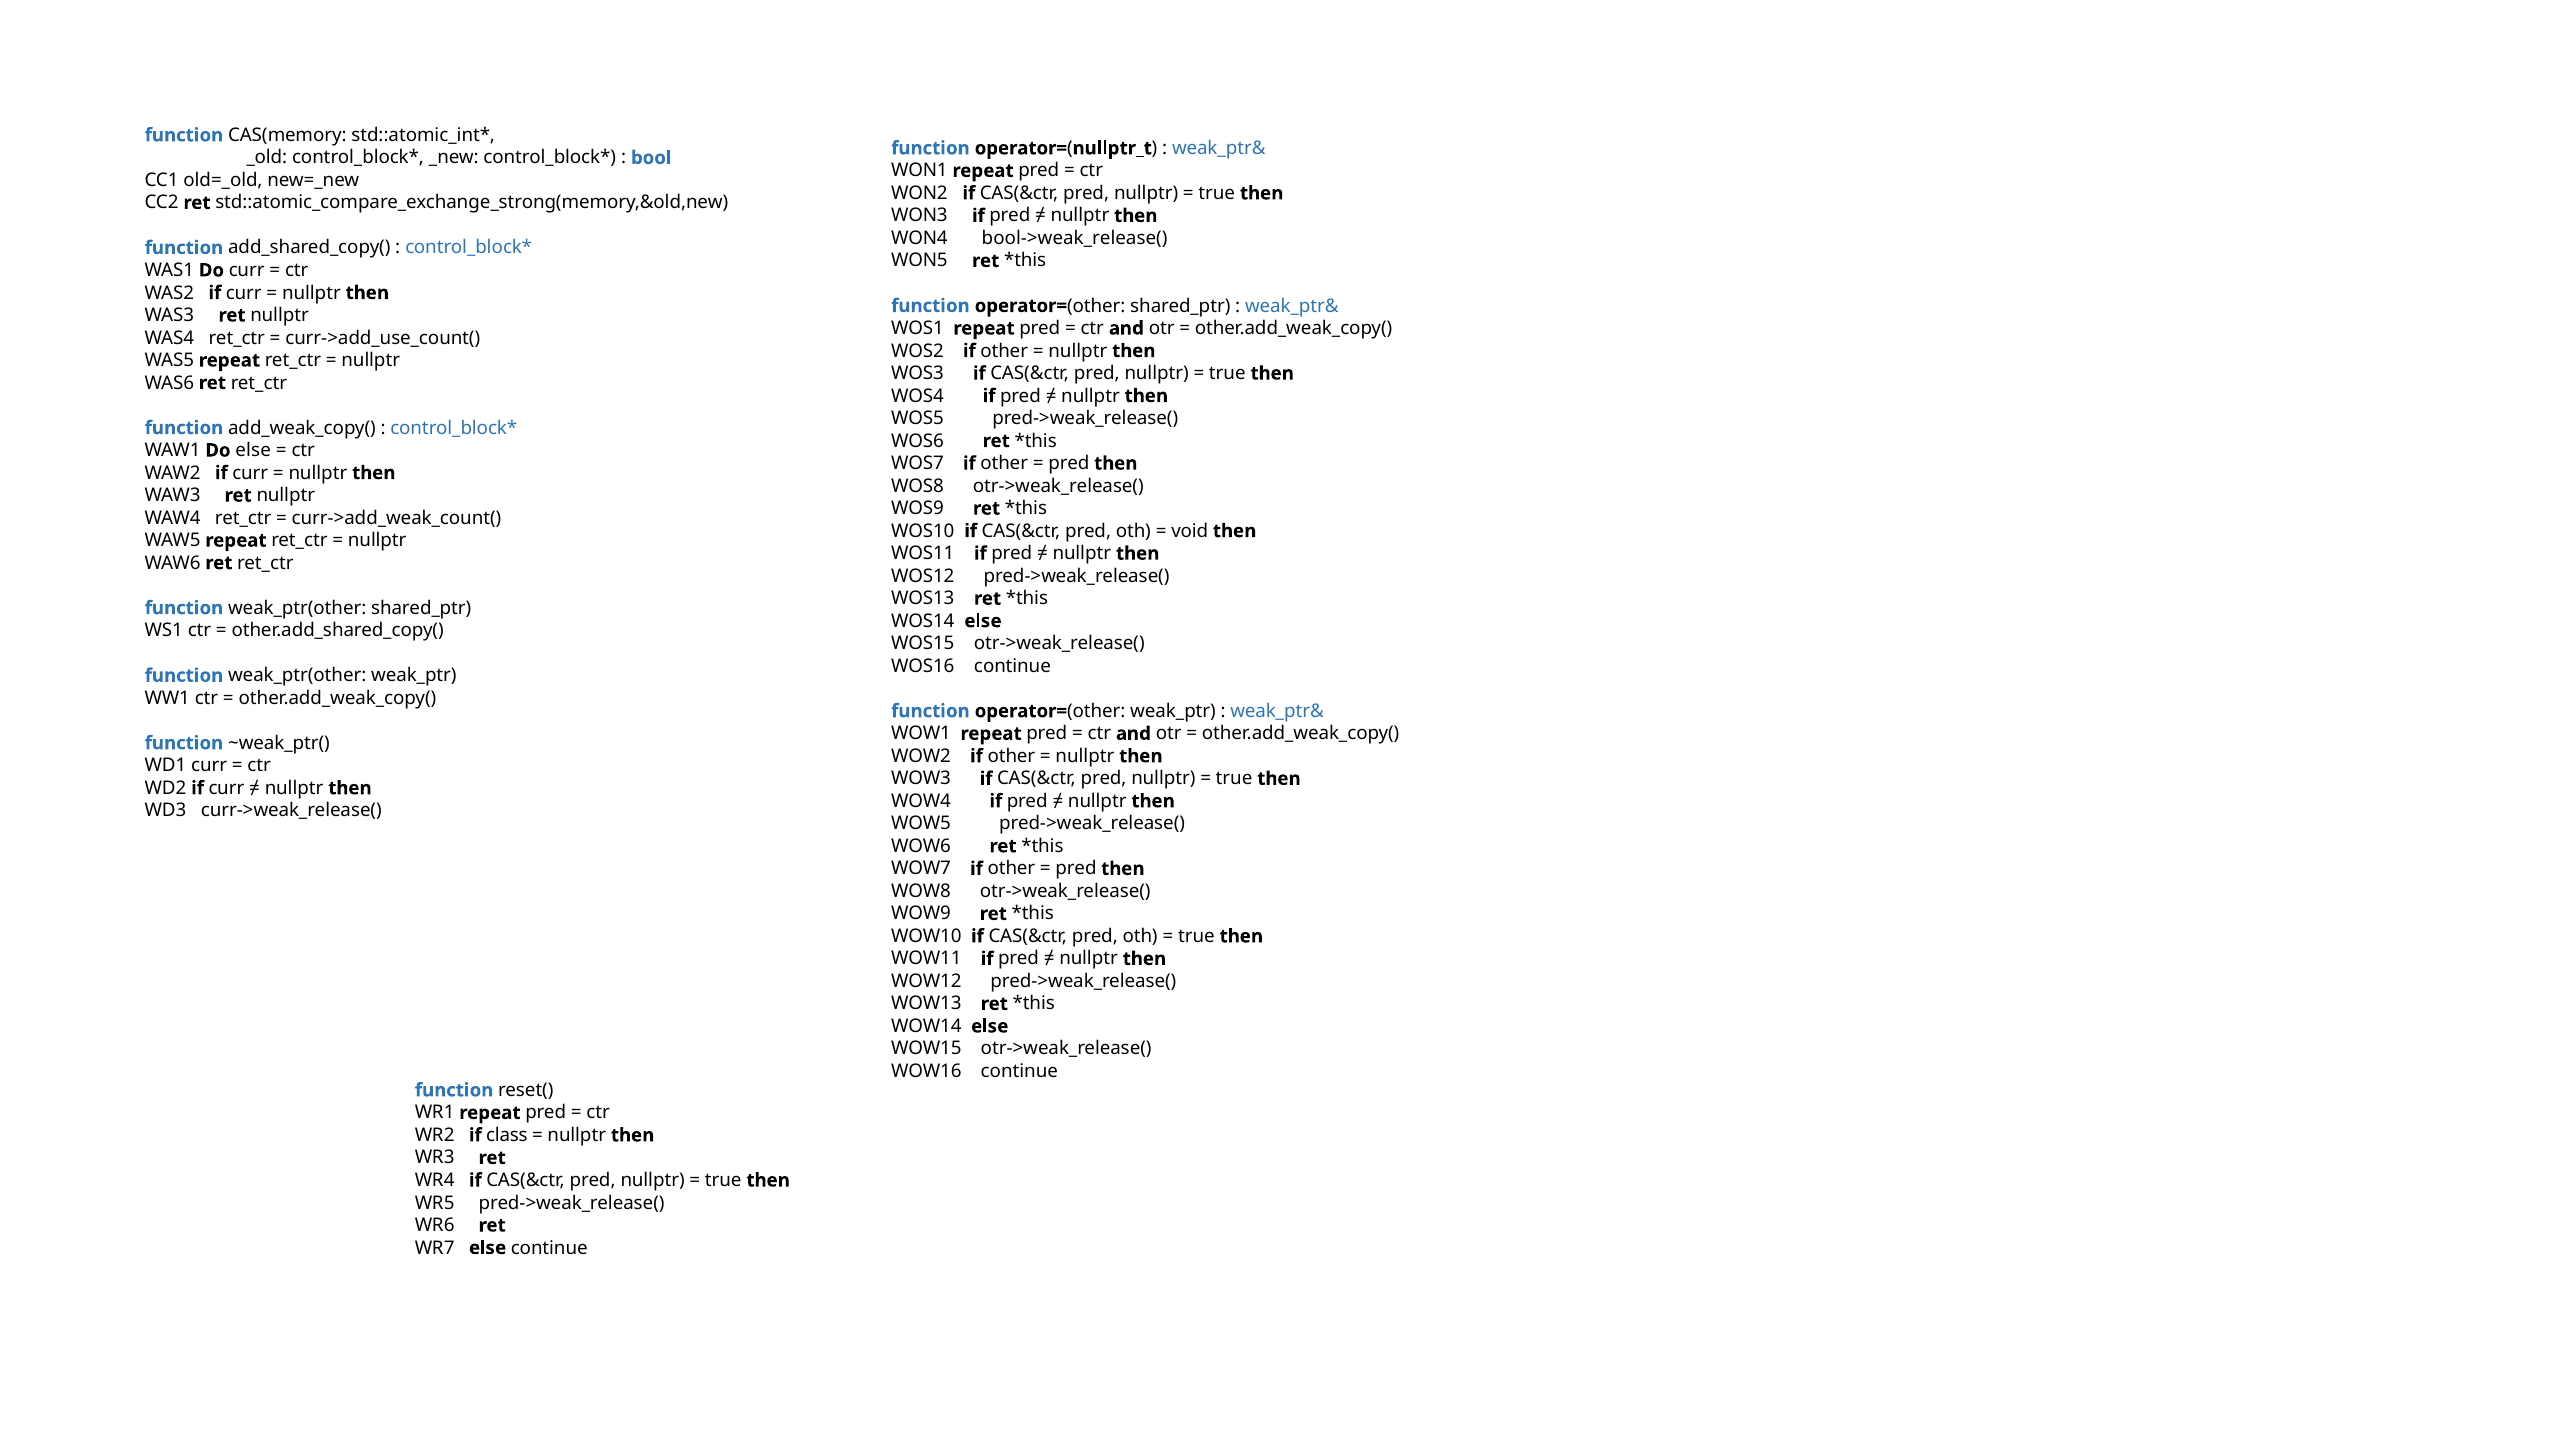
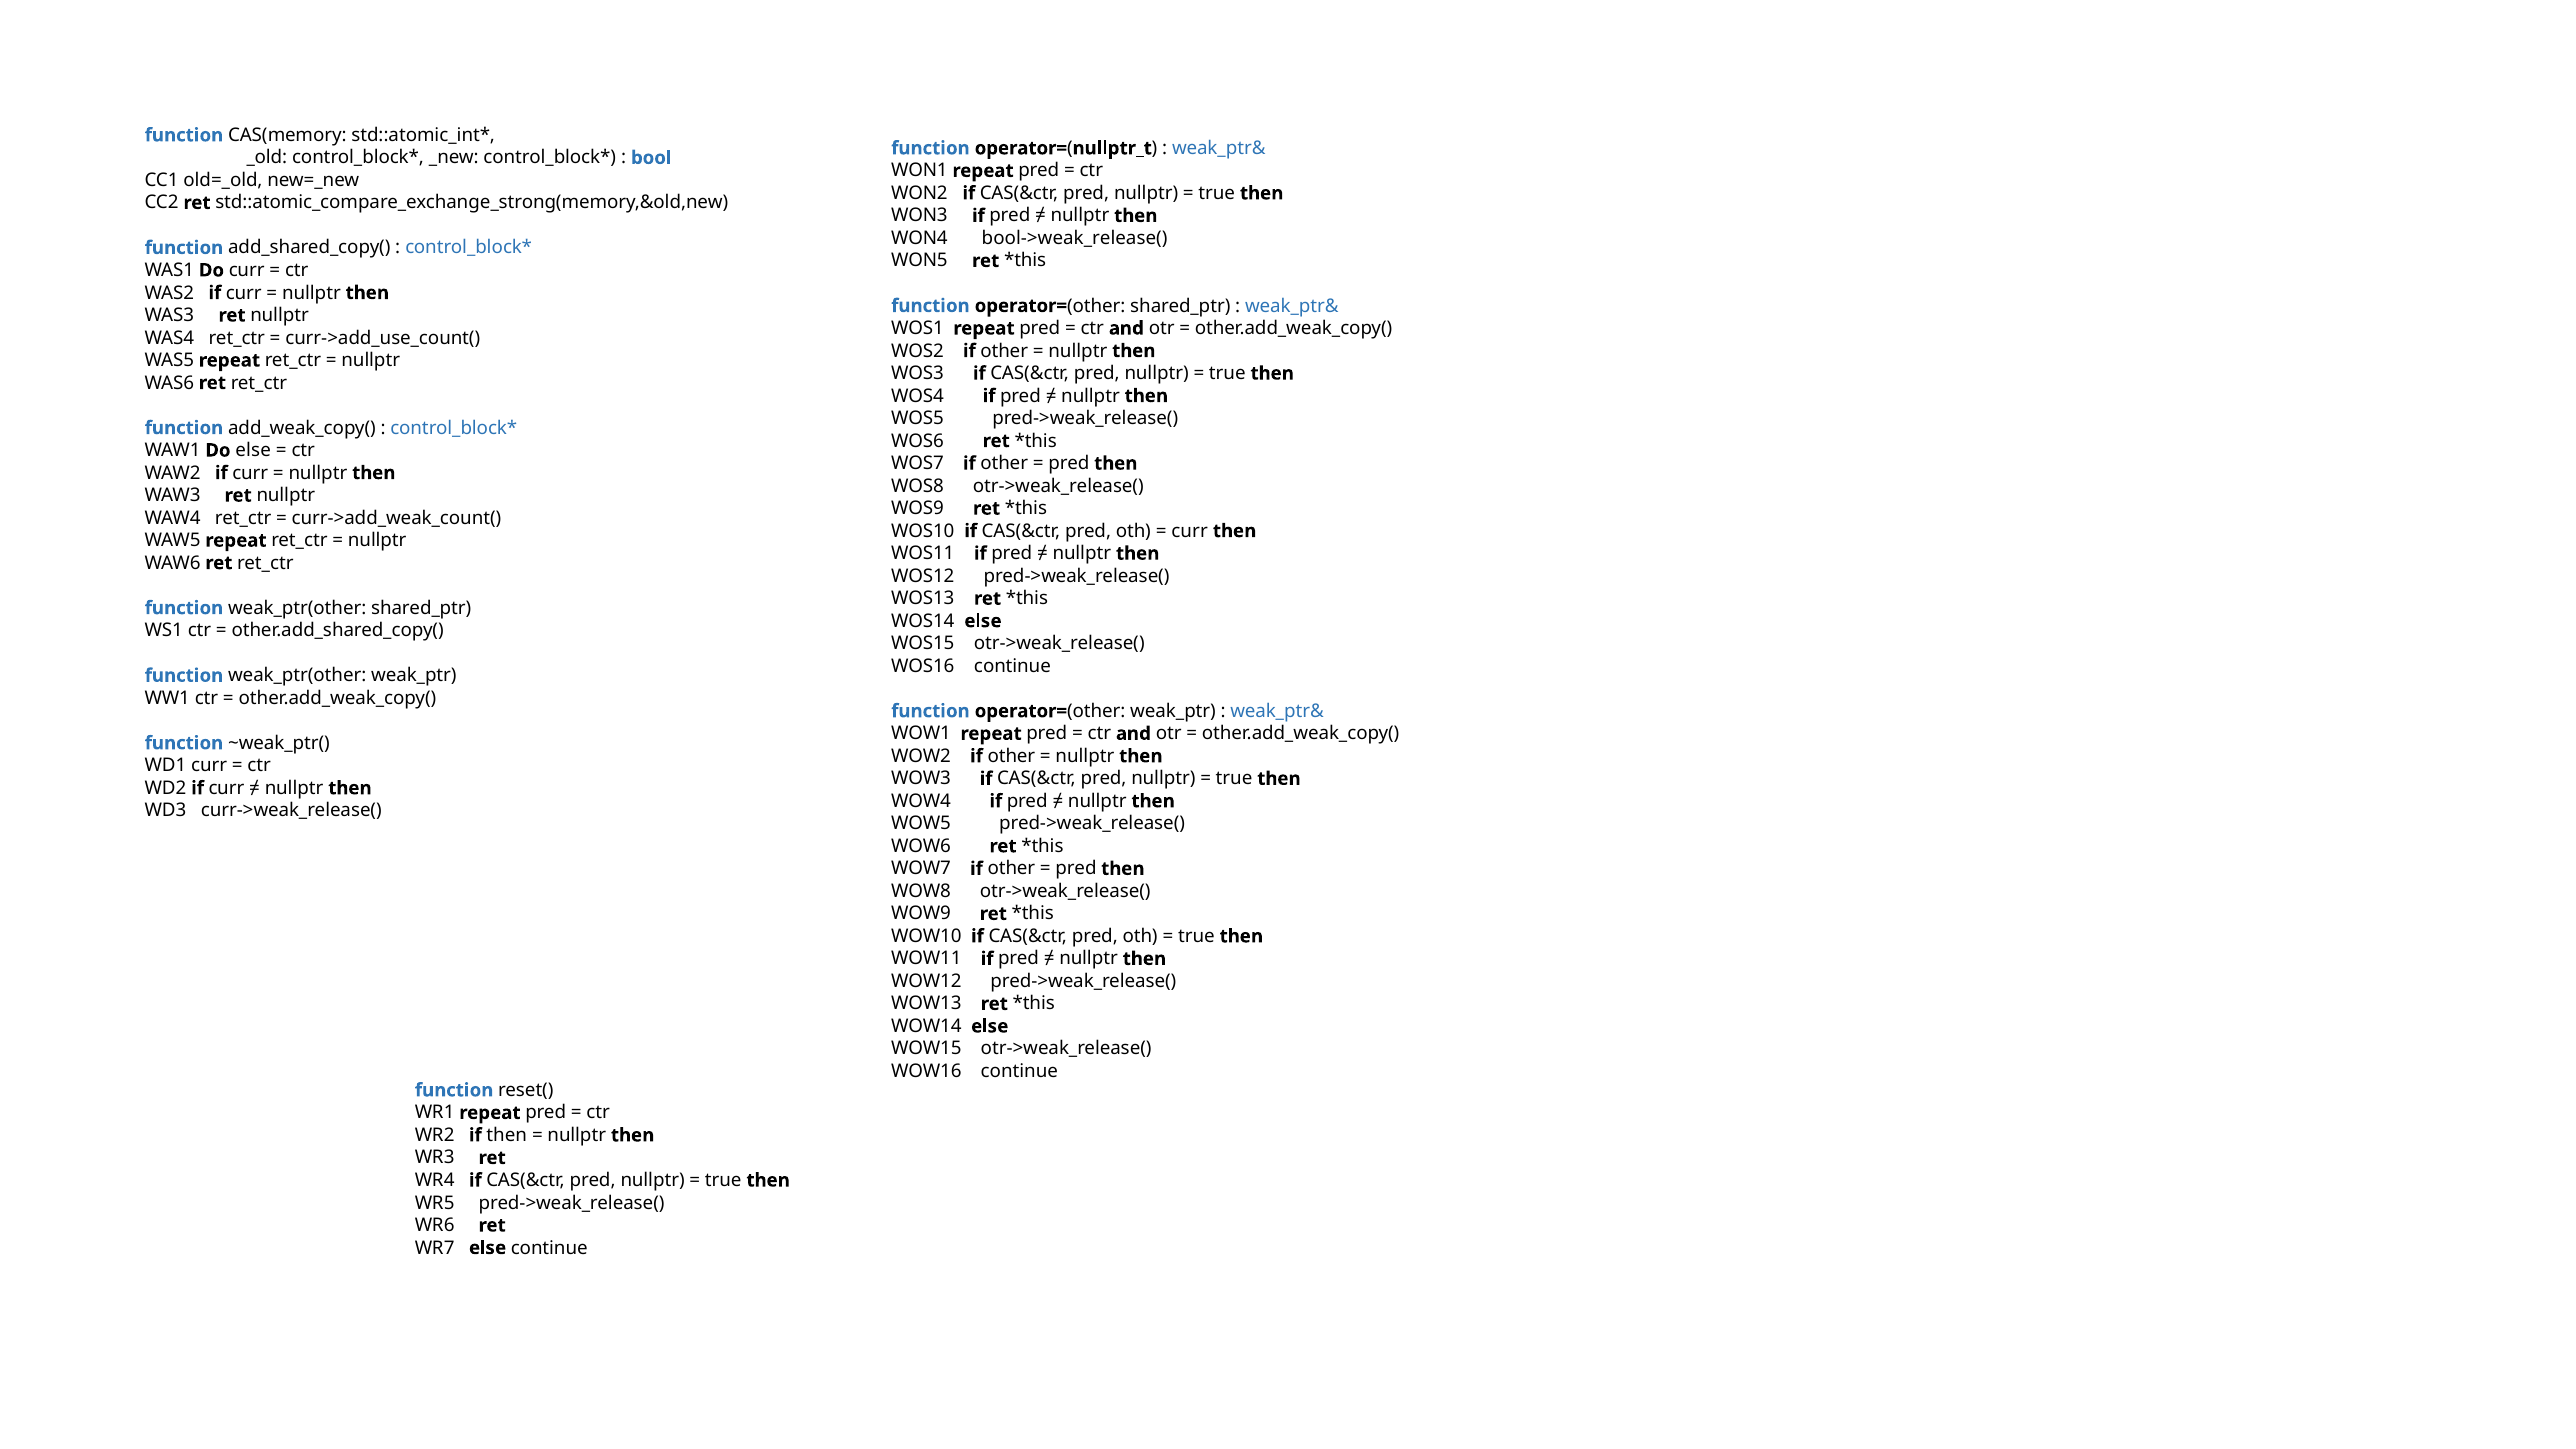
void: void -> curr (1190, 531)
if class: class -> then (507, 1135)
